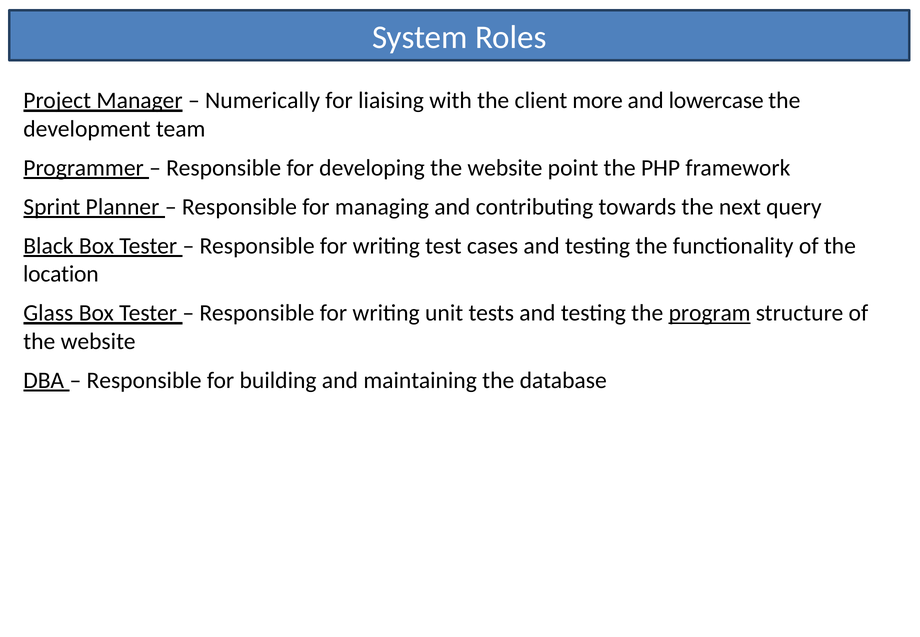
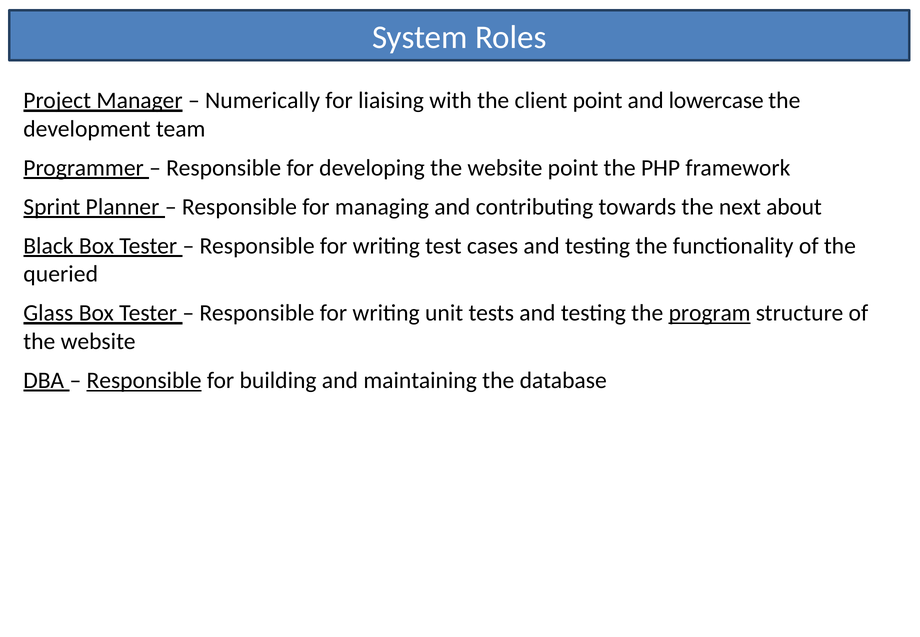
client more: more -> point (598, 101)
query: query -> about (794, 207)
location: location -> queried (61, 274)
Responsible underline: none -> present (144, 380)
